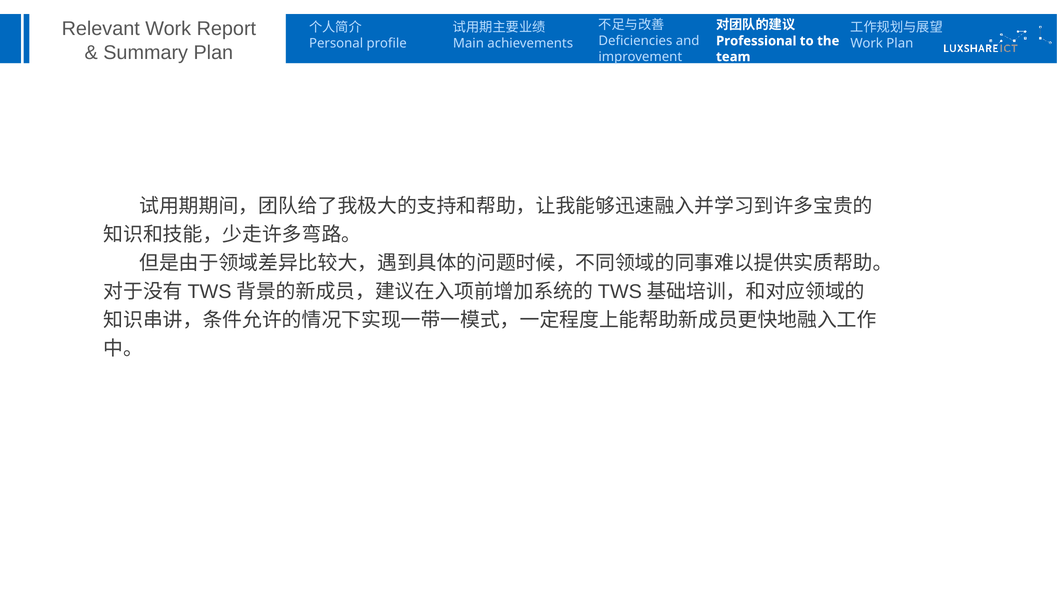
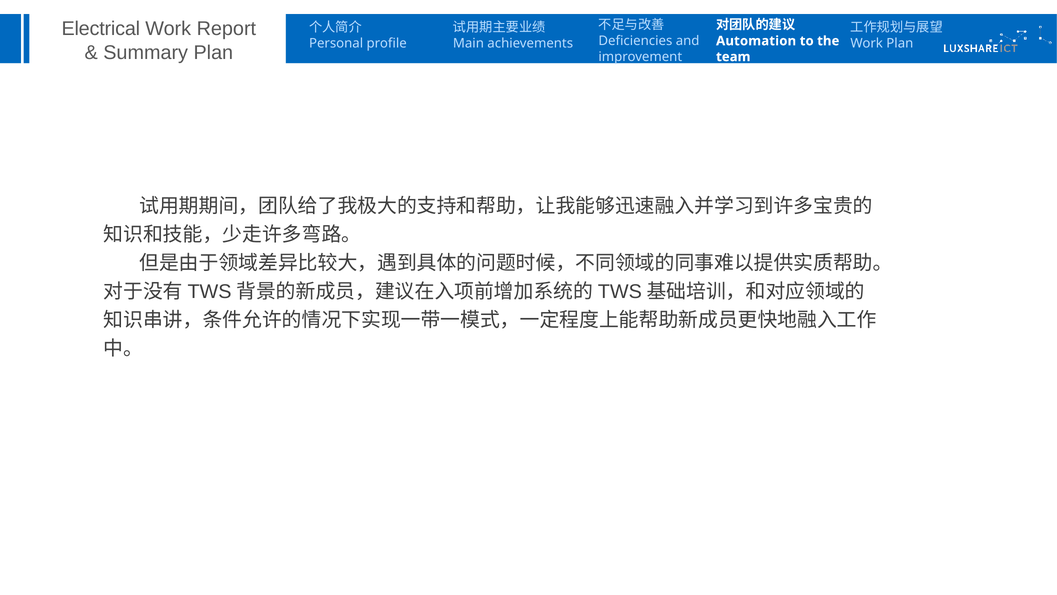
Relevant: Relevant -> Electrical (101, 29)
Professional: Professional -> Automation (756, 41)
